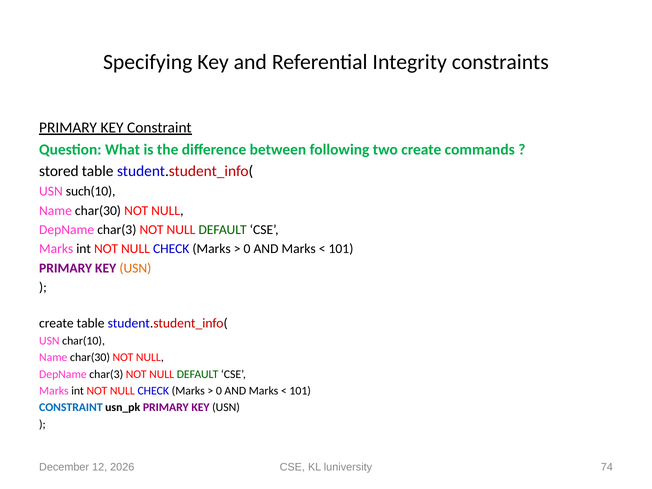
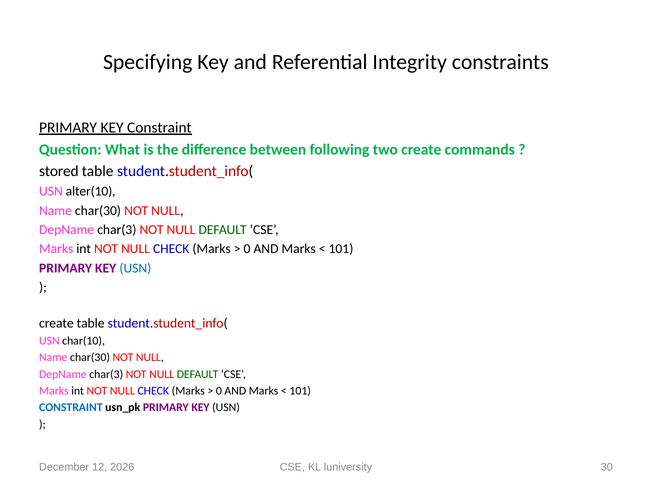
such(10: such(10 -> alter(10 (91, 191)
USN colour: orange -> blue (135, 268)
74: 74 -> 30 (607, 467)
